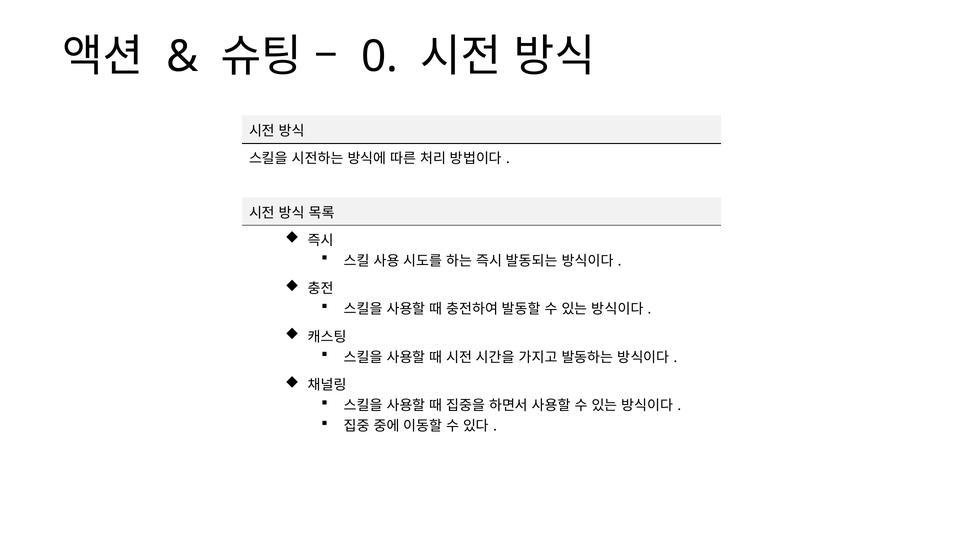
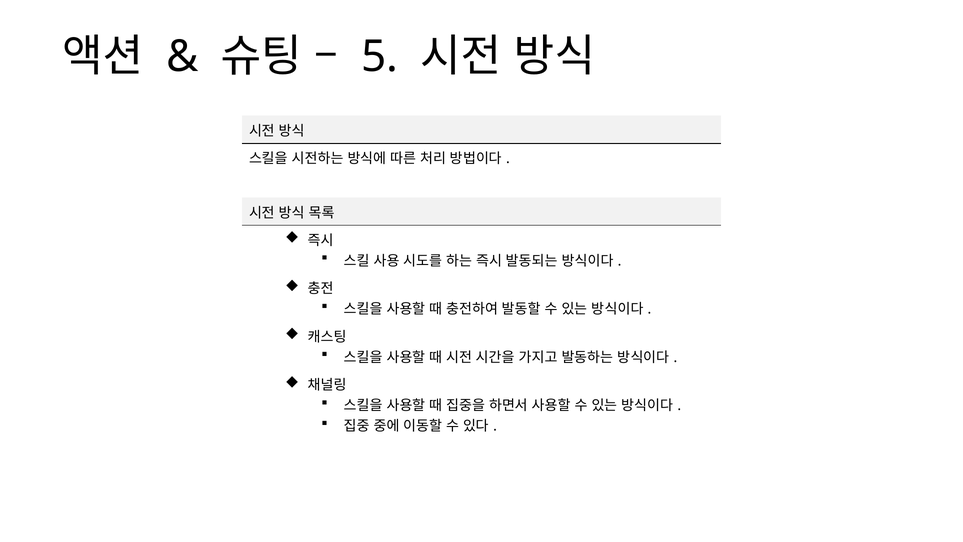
0: 0 -> 5 (380, 57)
